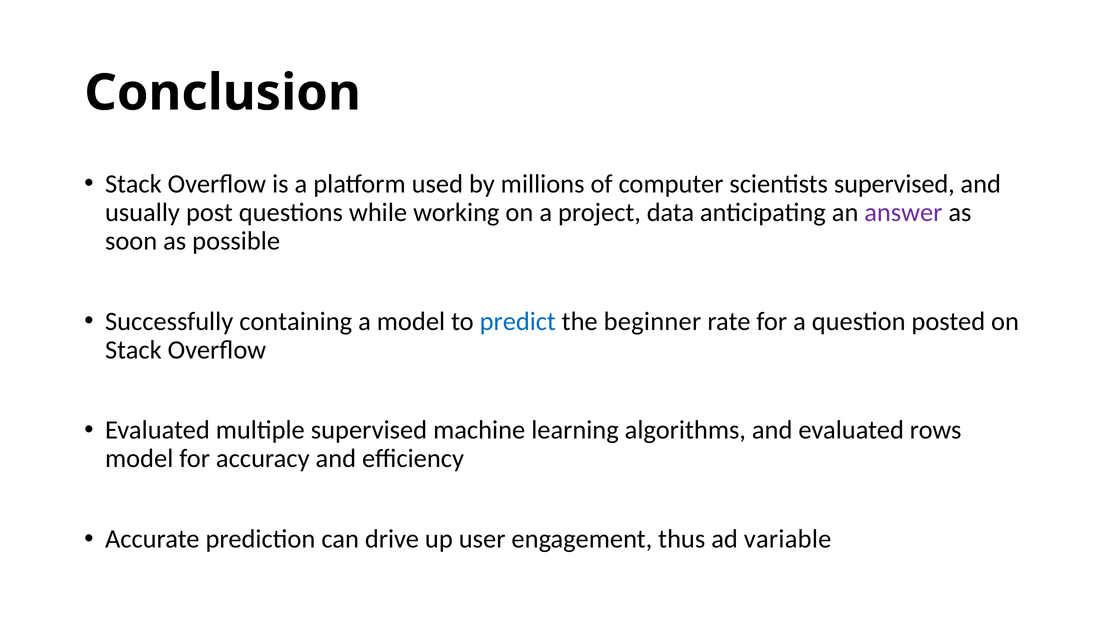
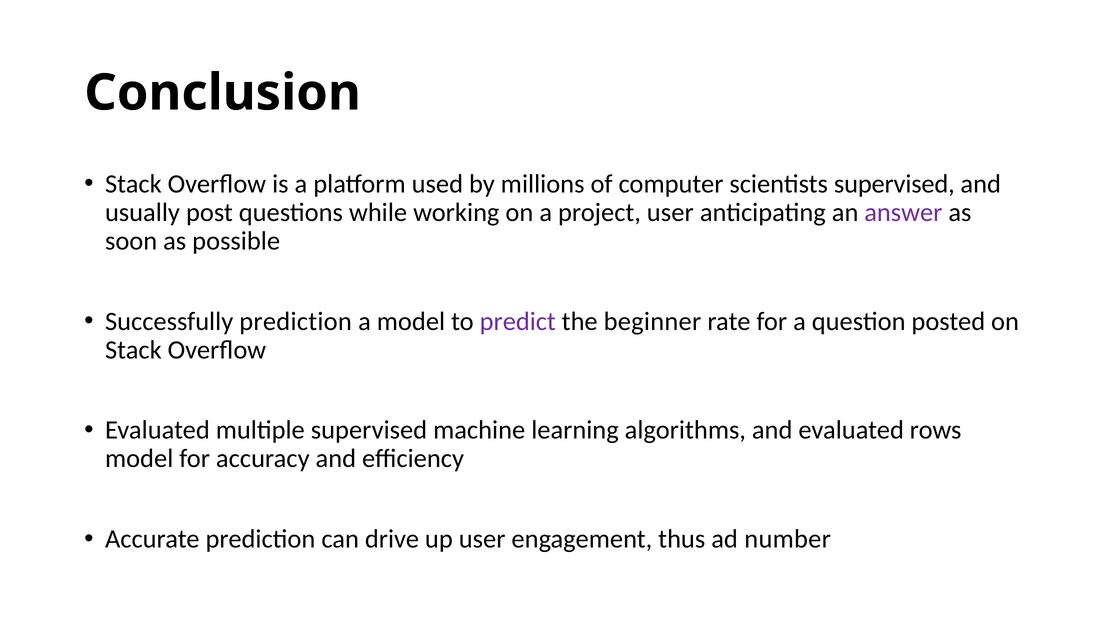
project data: data -> user (670, 213)
Successfully containing: containing -> prediction (296, 321)
predict colour: blue -> purple (518, 321)
variable: variable -> number (788, 539)
